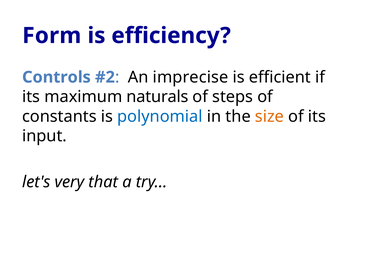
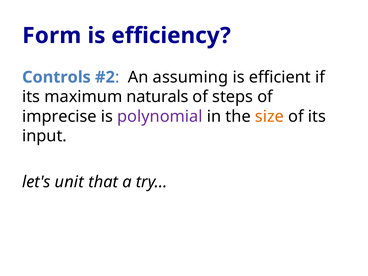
imprecise: imprecise -> assuming (190, 77)
constants: constants -> imprecise (59, 116)
polynomial colour: blue -> purple (160, 116)
very: very -> unit (69, 182)
